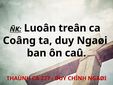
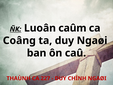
treân: treân -> caûm (72, 28)
